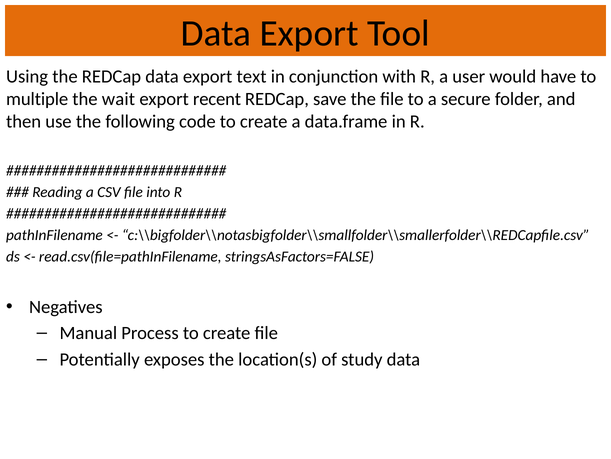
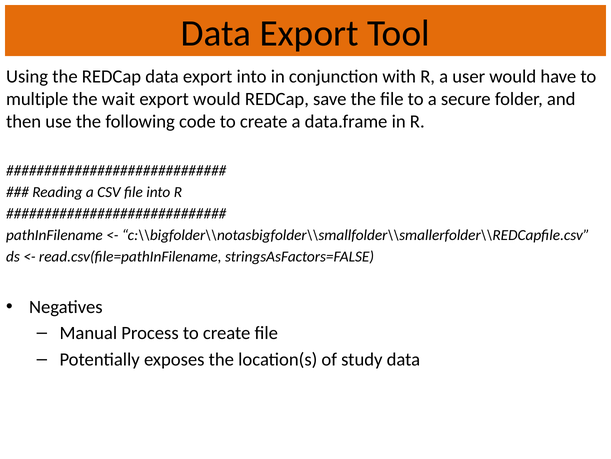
export text: text -> into (252, 77)
export recent: recent -> would (217, 99)
